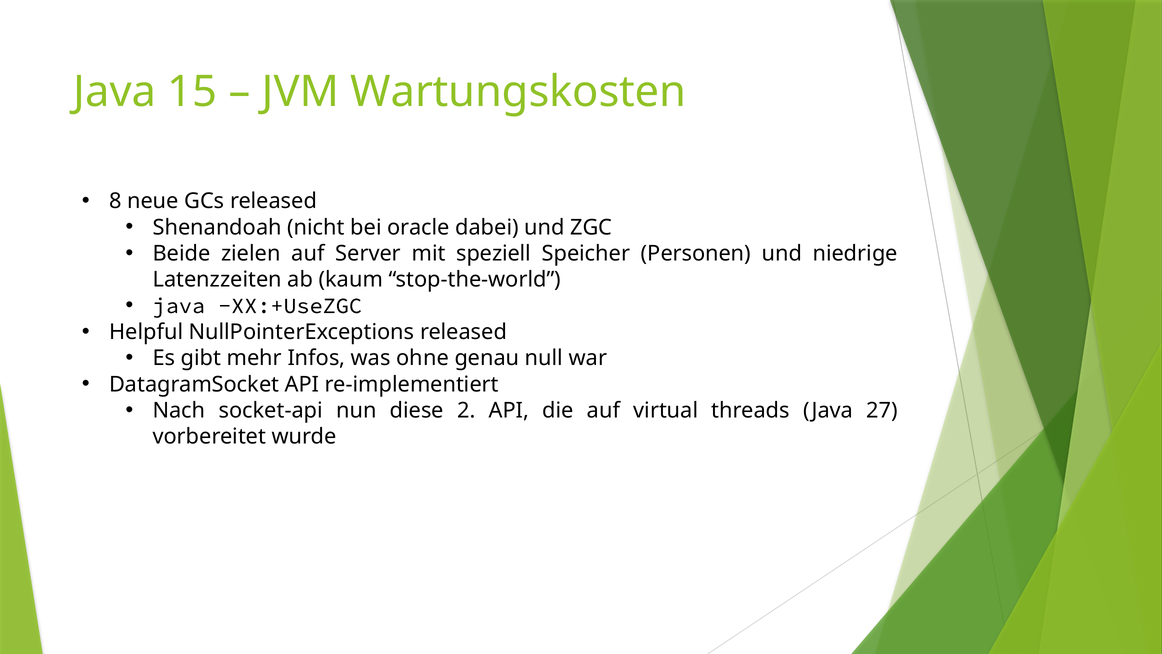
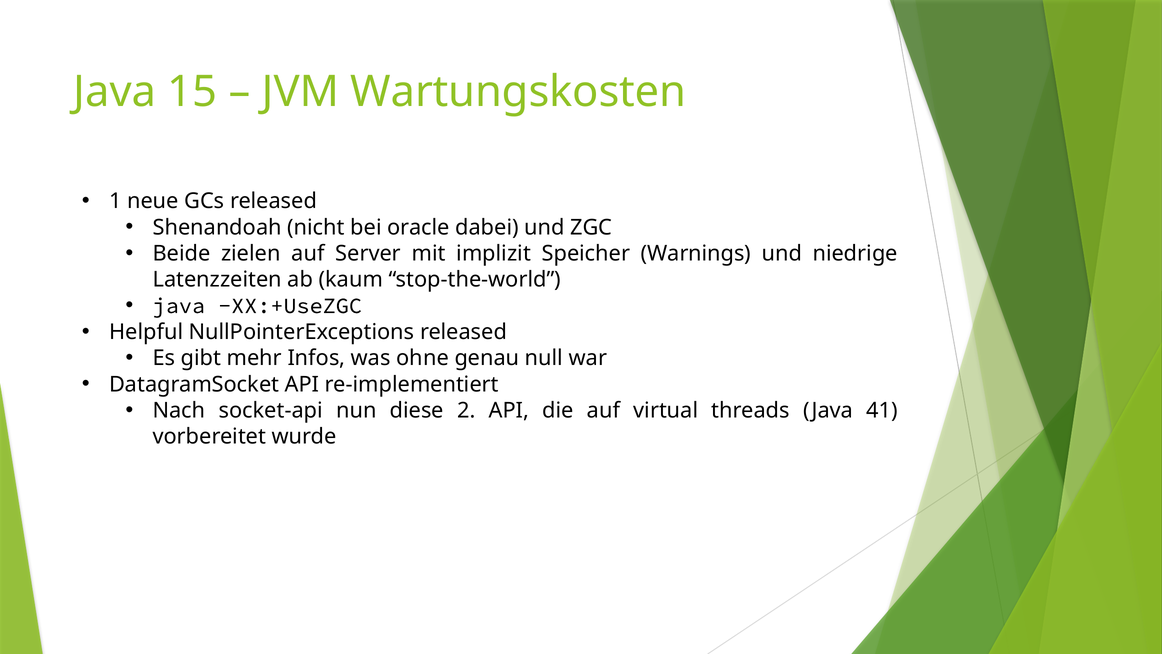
8: 8 -> 1 (115, 201)
speziell: speziell -> implizit (494, 253)
Personen: Personen -> Warnings (696, 253)
27: 27 -> 41 (882, 410)
